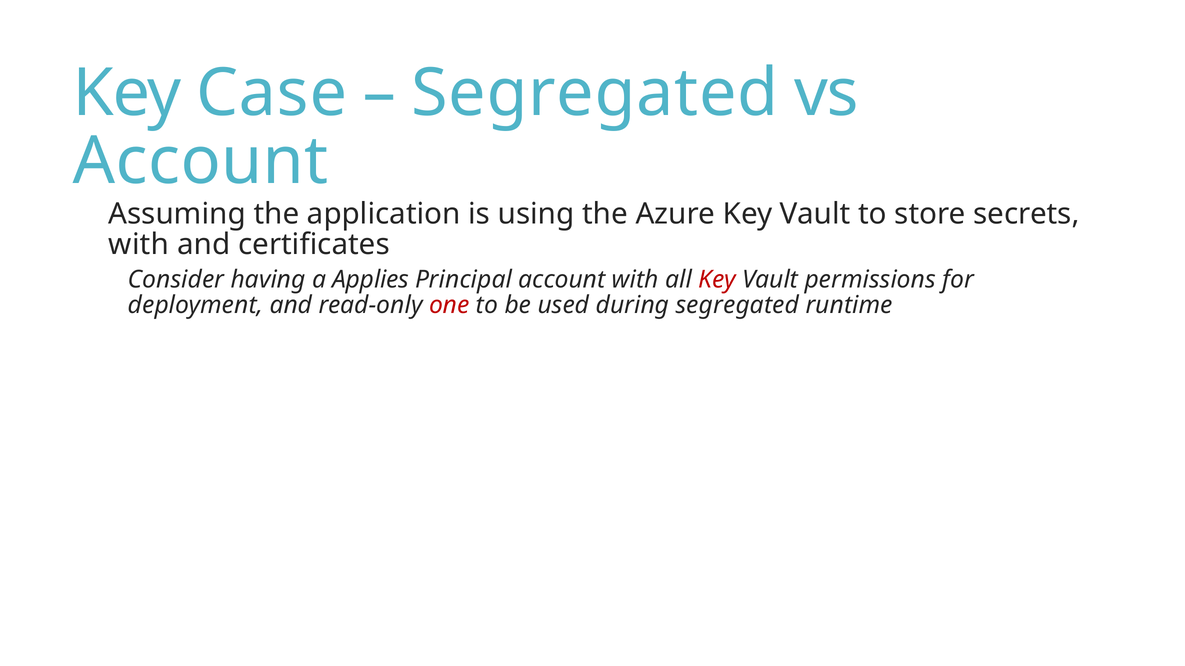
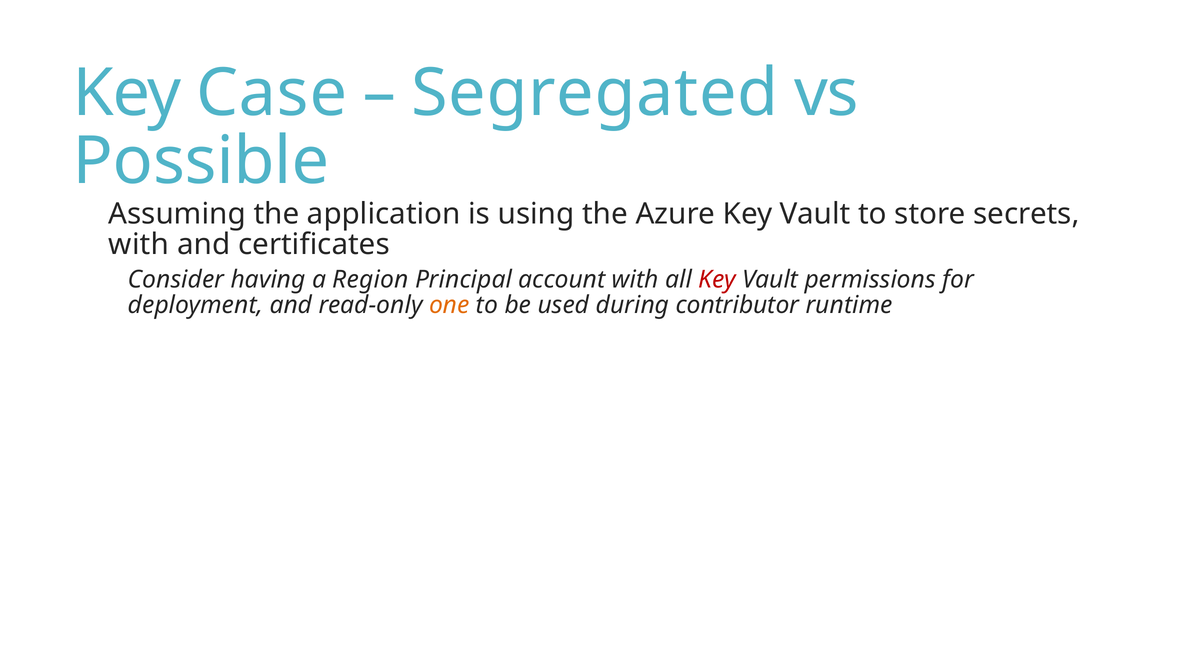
Account: Account -> Possible (201, 161)
Applies: Applies -> Region (370, 280)
one colour: red -> orange (449, 305)
during segregated: segregated -> contributor (737, 305)
